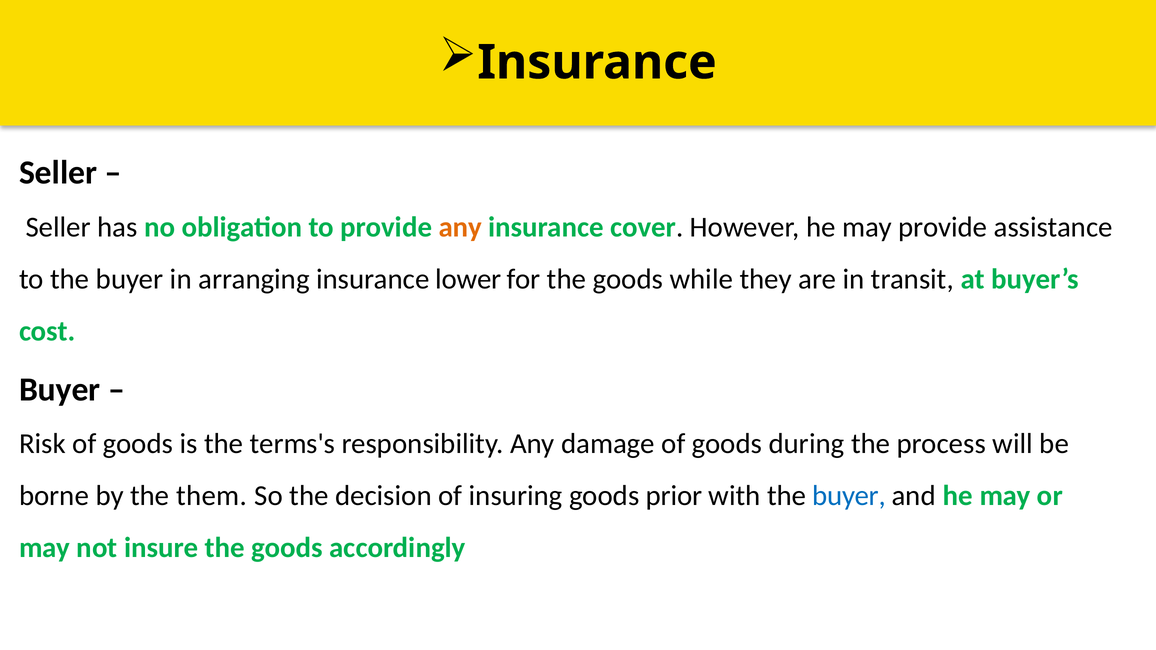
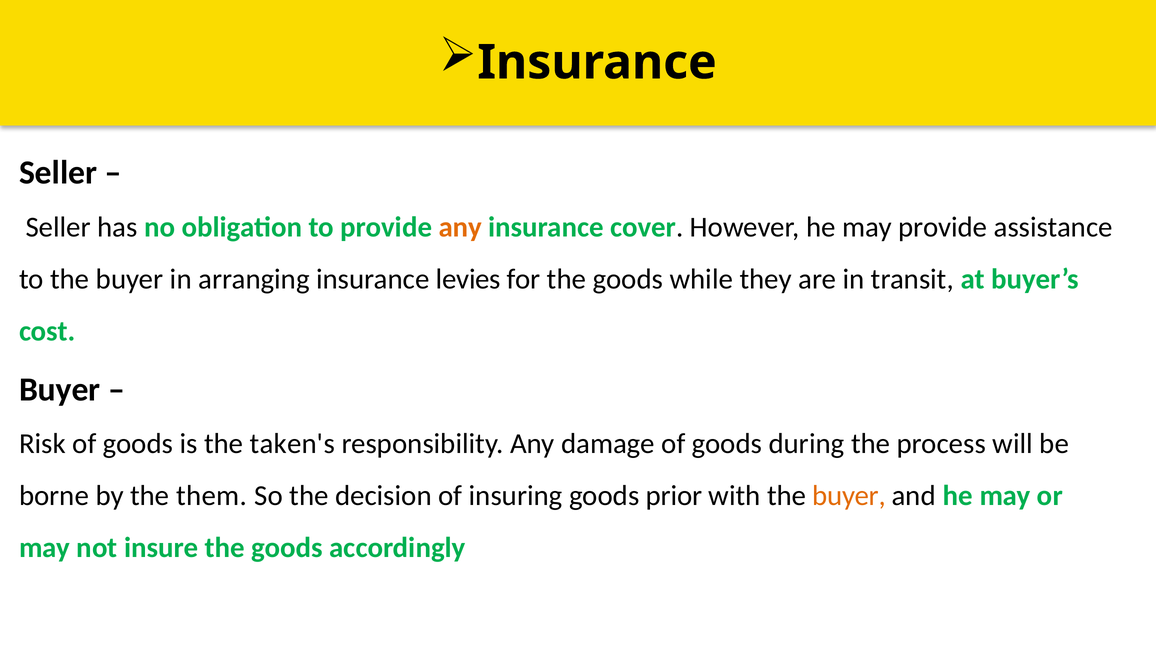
lower: lower -> levies (468, 279)
terms's: terms's -> taken's (292, 444)
buyer colour: blue -> orange (849, 496)
